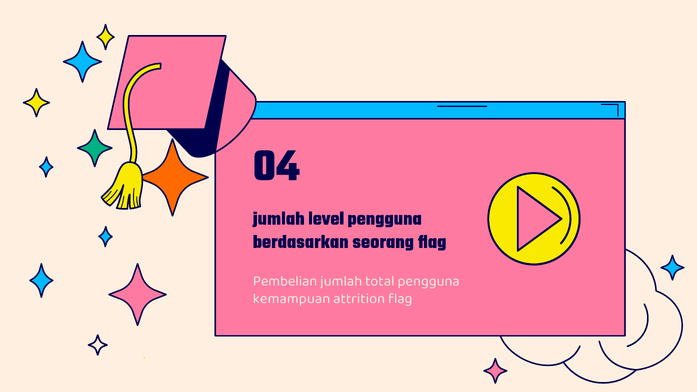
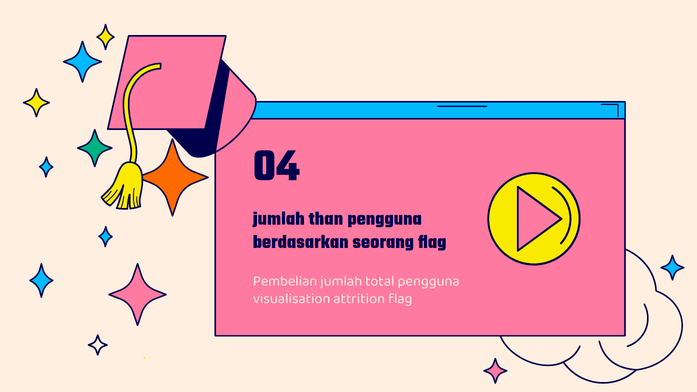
level: level -> than (326, 218)
kemampuan: kemampuan -> visualisation (292, 299)
